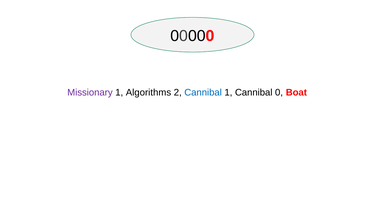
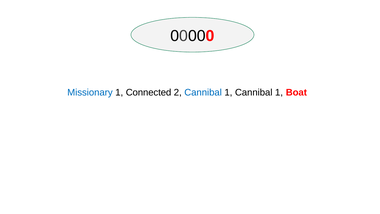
Missionary colour: purple -> blue (90, 92)
Algorithms: Algorithms -> Connected (149, 92)
1 Cannibal 0: 0 -> 1 (279, 92)
